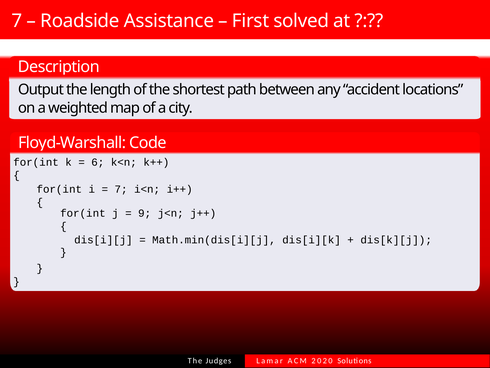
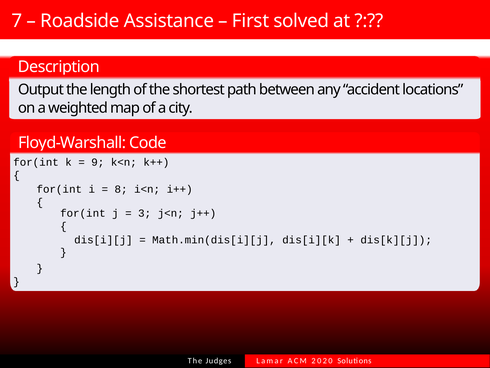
6: 6 -> 9 (98, 162)
7: 7 -> 8 (121, 189)
9: 9 -> 3 (145, 213)
